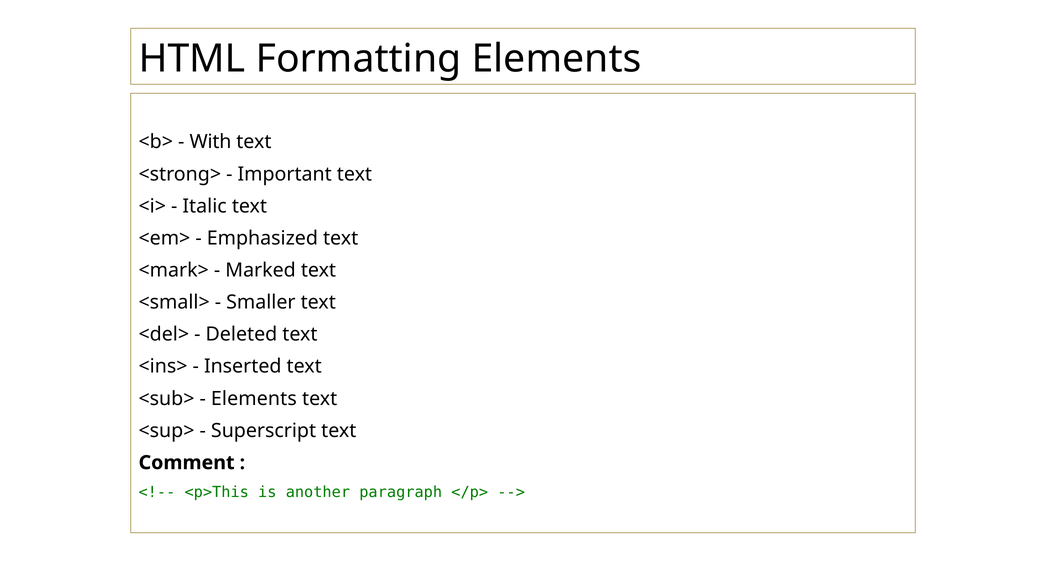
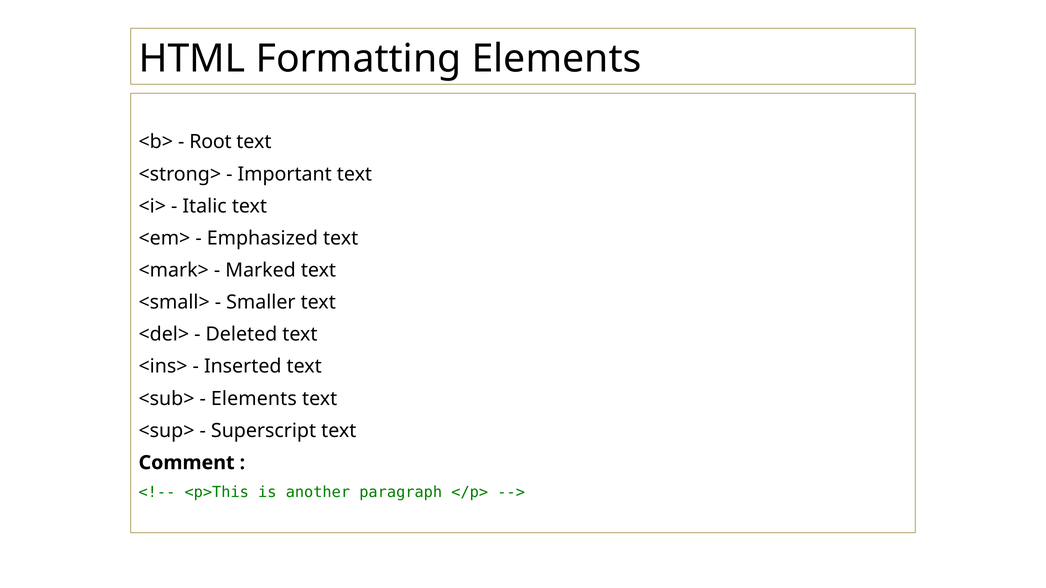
With: With -> Root (210, 142)
